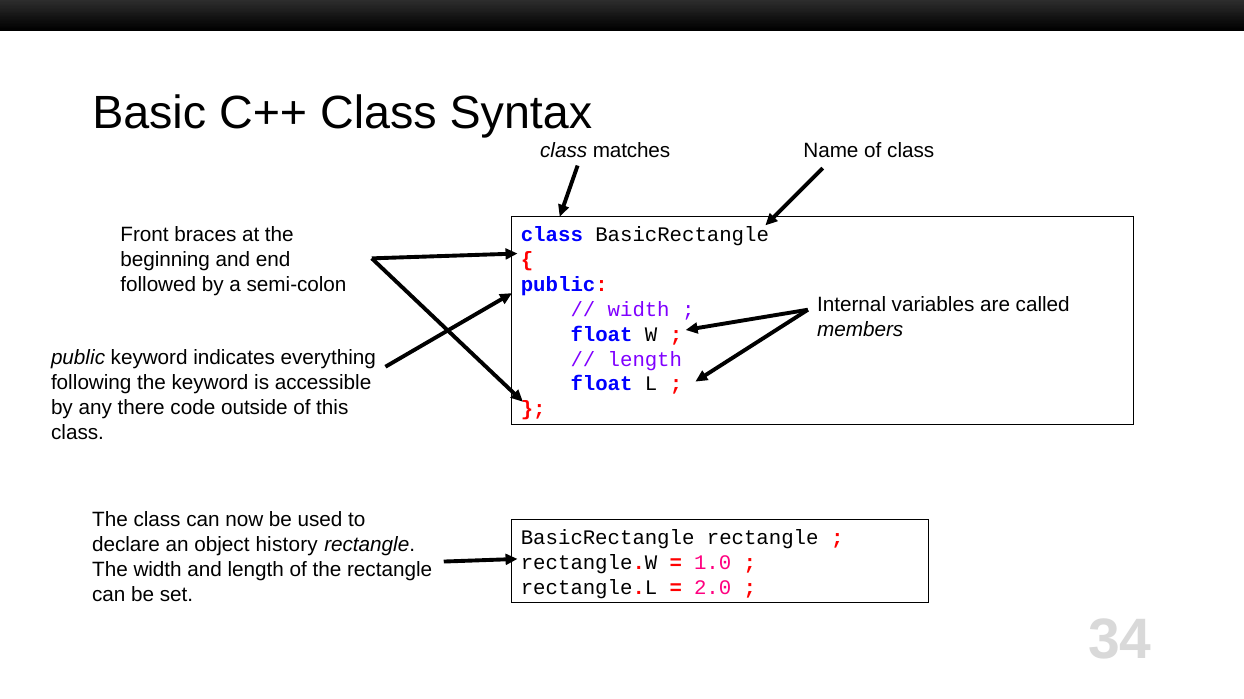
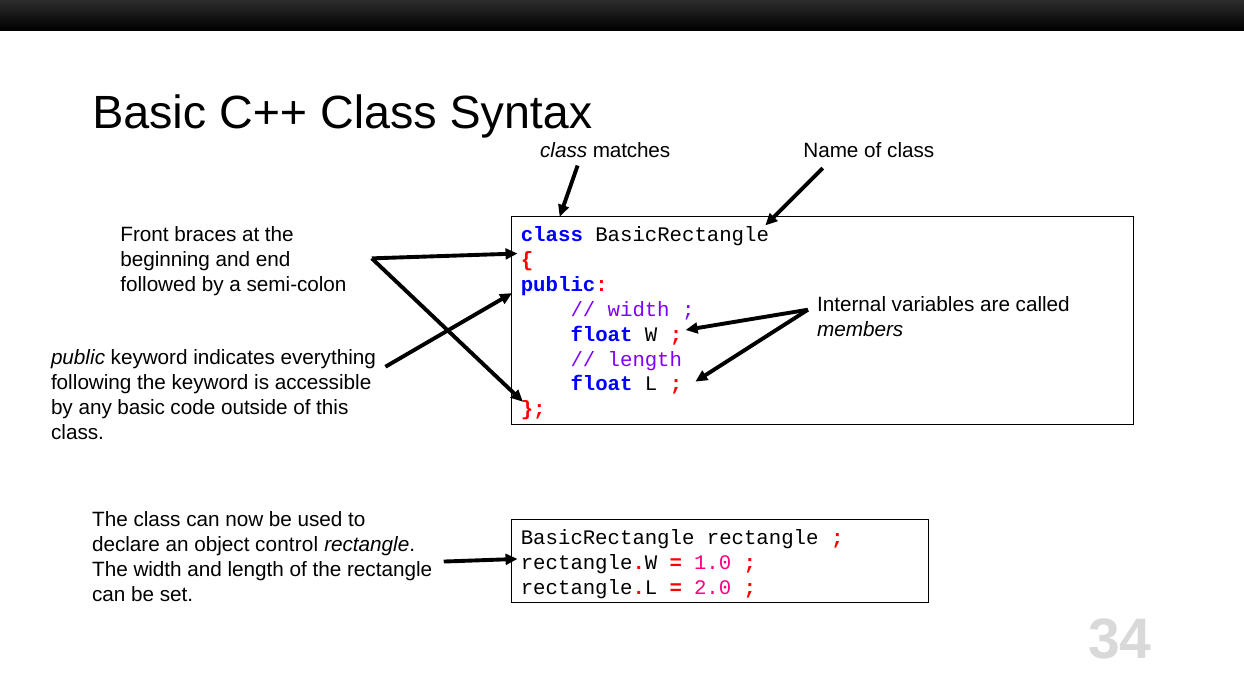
any there: there -> basic (141, 408)
history: history -> control (287, 545)
